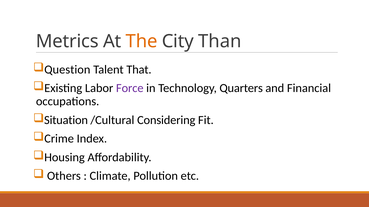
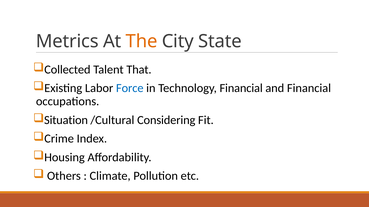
Than: Than -> State (220, 41)
Question: Question -> Collected (67, 70)
Force colour: purple -> blue (130, 88)
Technology Quarters: Quarters -> Financial (241, 88)
